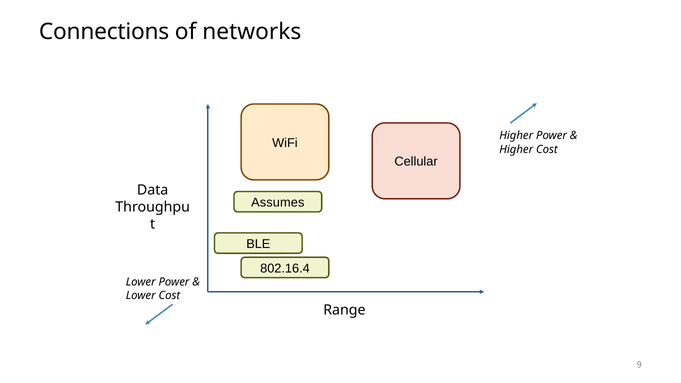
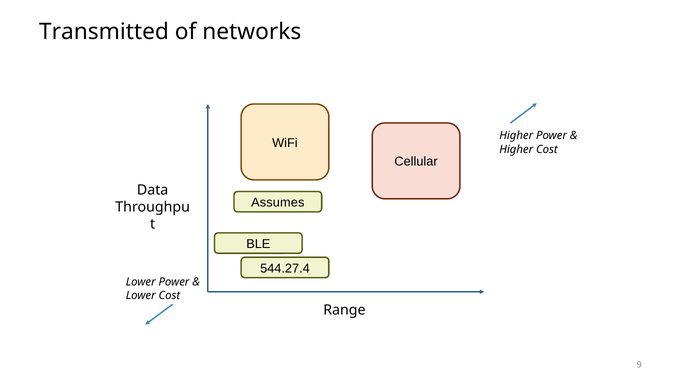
Connections: Connections -> Transmitted (104, 32)
802.16.4: 802.16.4 -> 544.27.4 (285, 268)
